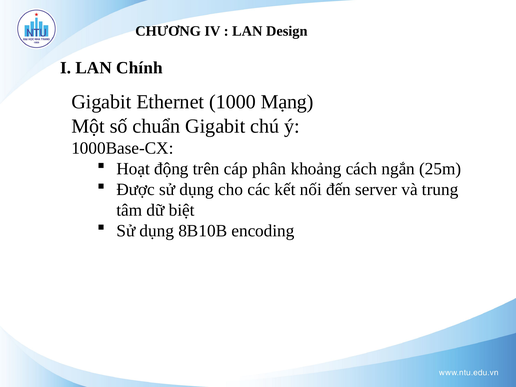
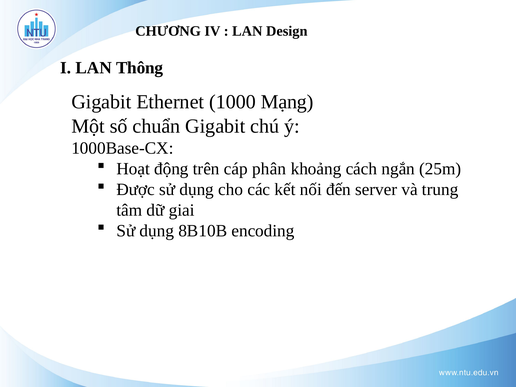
Chính: Chính -> Thông (140, 68)
biệt: biệt -> giai (182, 210)
